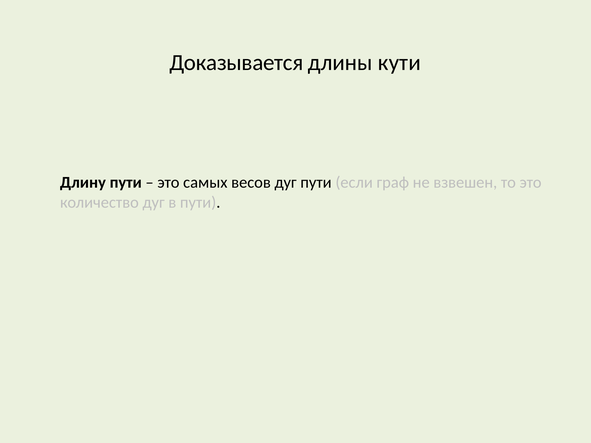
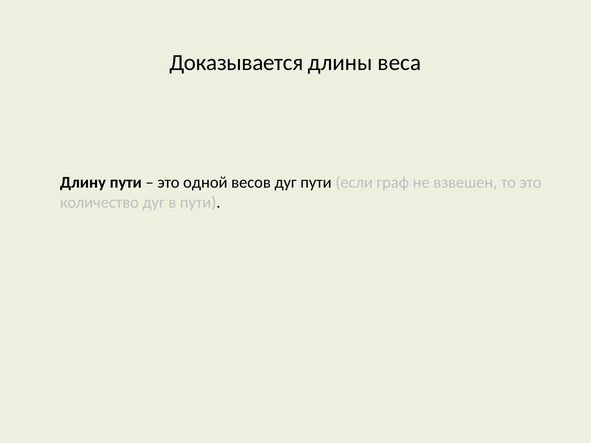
кути: кути -> веса (399, 63)
самых: самых -> одной (205, 183)
